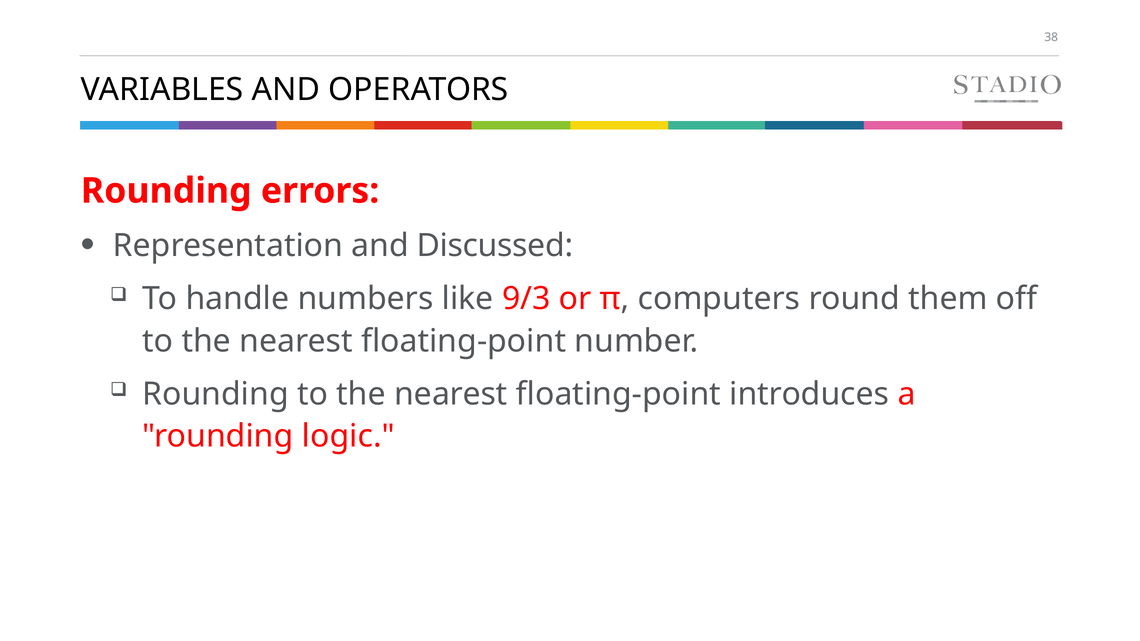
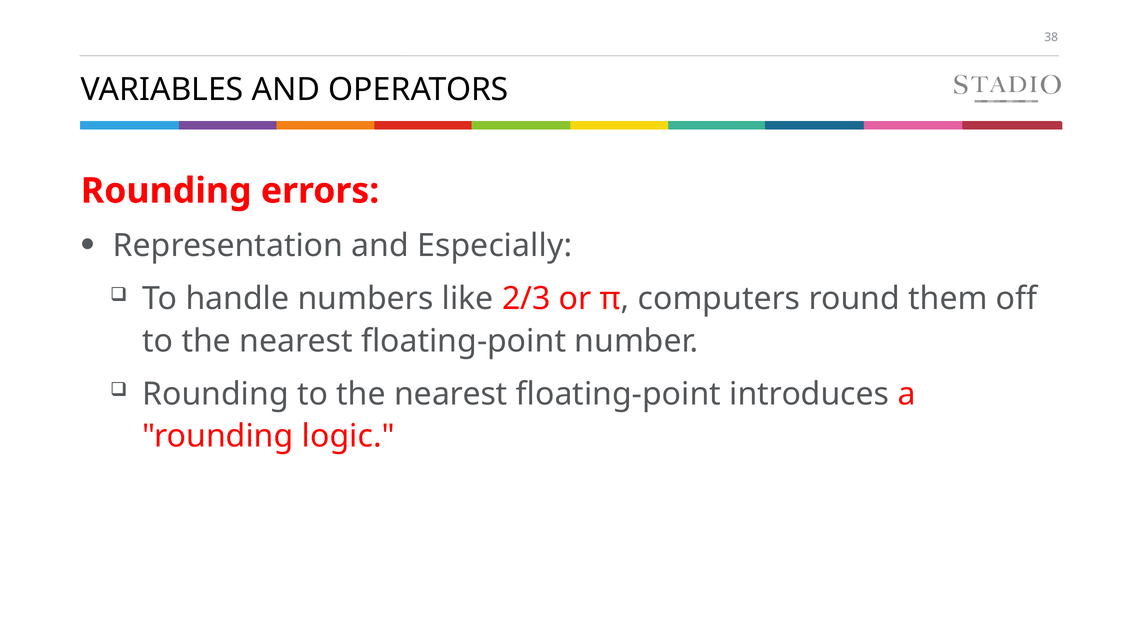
Discussed: Discussed -> Especially (495, 246)
9/3: 9/3 -> 2/3 (526, 299)
